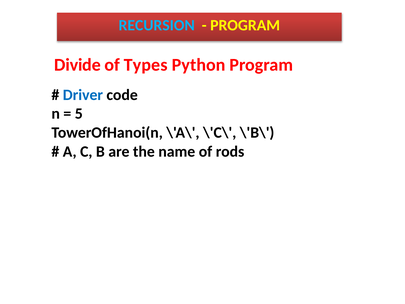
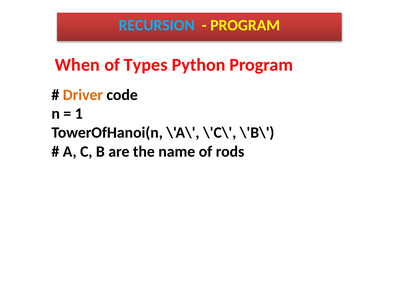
Divide: Divide -> When (77, 65)
Driver colour: blue -> orange (83, 95)
5: 5 -> 1 (79, 114)
